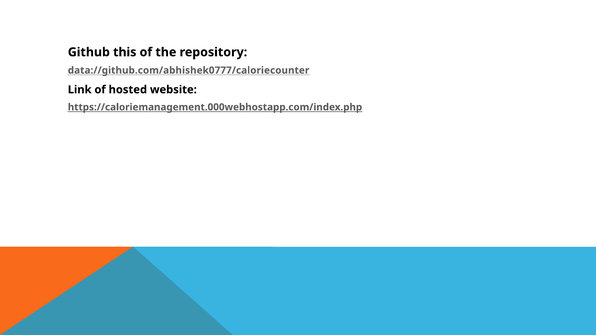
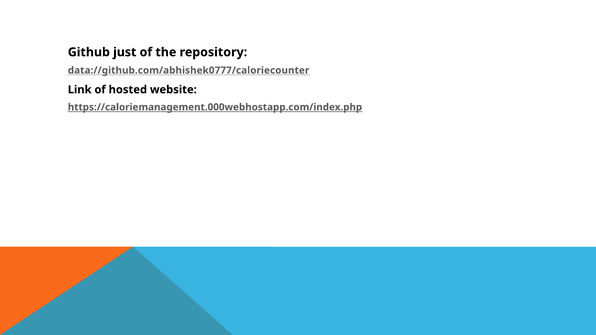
this: this -> just (125, 52)
